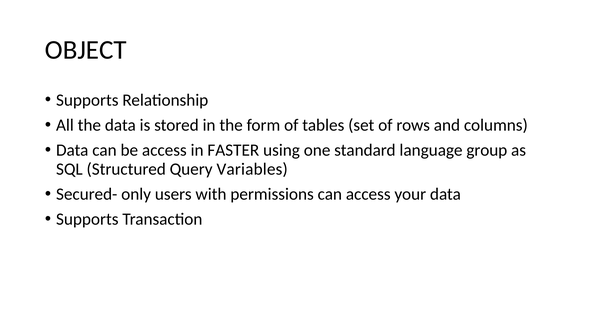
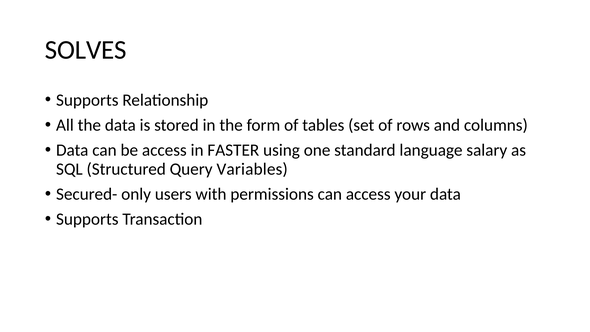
OBJECT: OBJECT -> SOLVES (86, 50)
group: group -> salary (487, 150)
